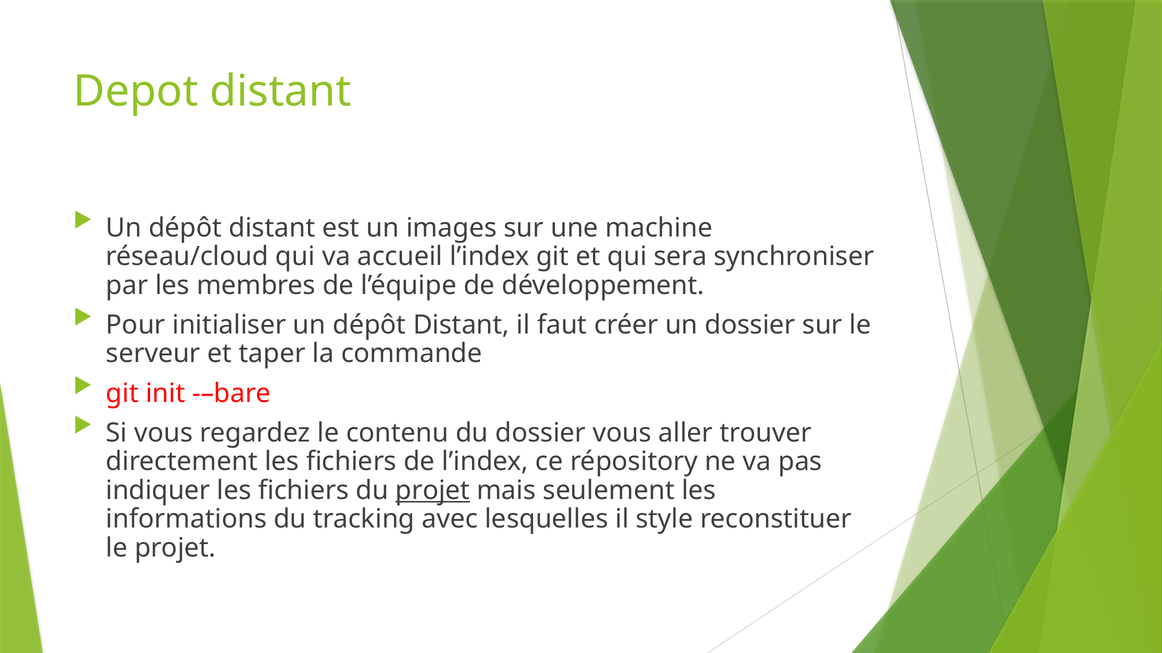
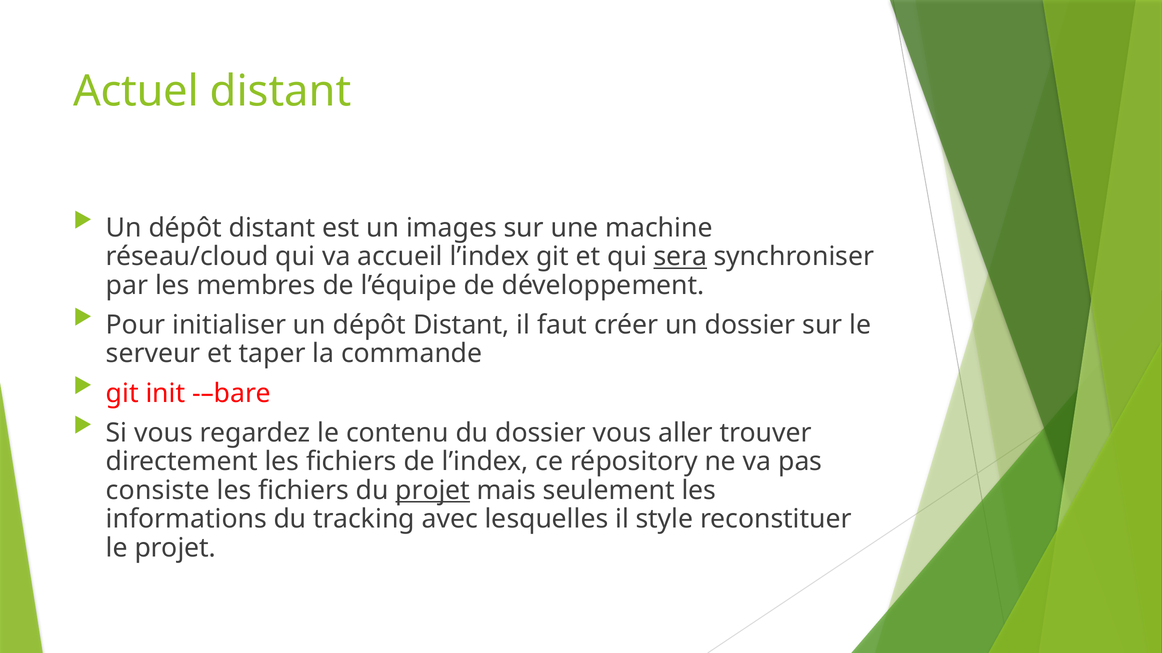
Depot: Depot -> Actuel (136, 92)
sera underline: none -> present (680, 257)
indiquer: indiquer -> consiste (158, 491)
